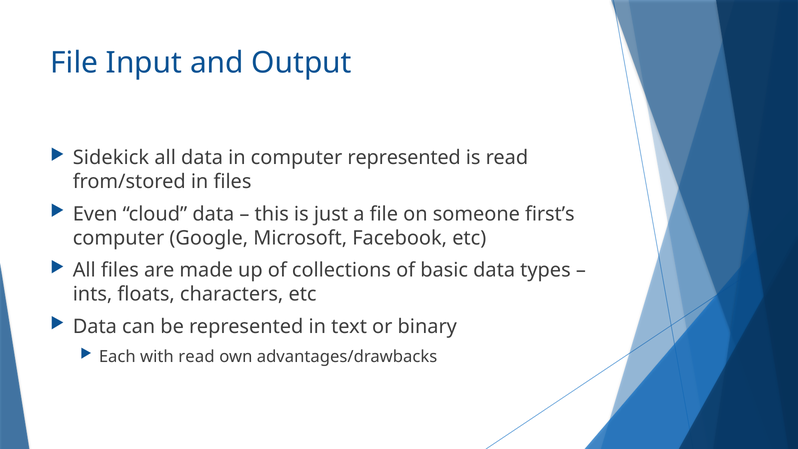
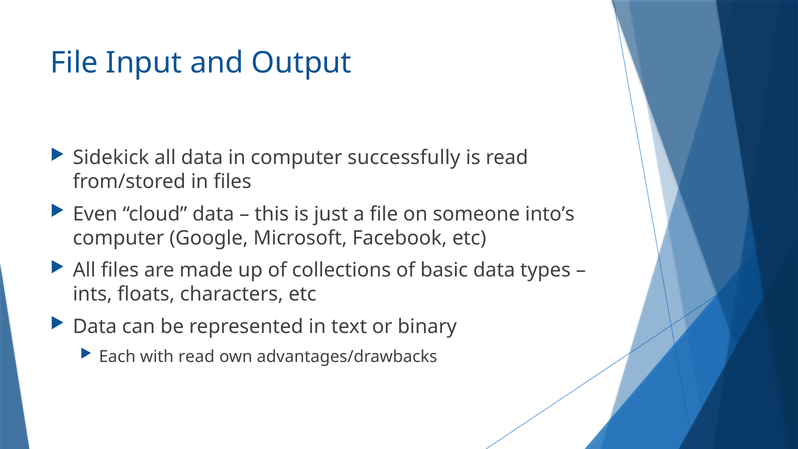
computer represented: represented -> successfully (404, 158)
first’s: first’s -> into’s (550, 214)
